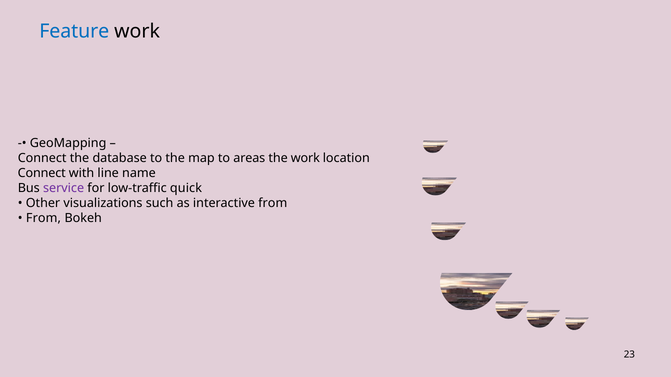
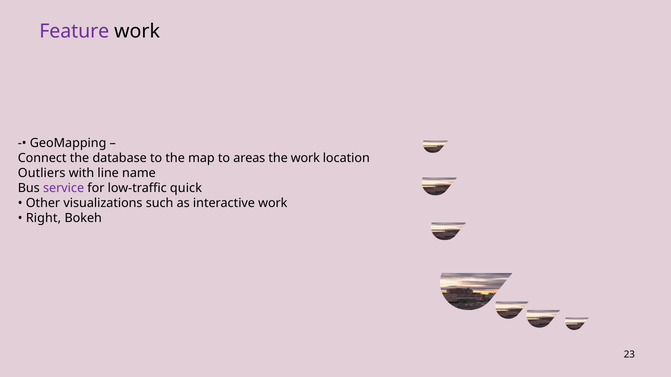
Feature colour: blue -> purple (74, 32)
Connect: Connect -> Outliers (42, 173)
interactive from: from -> work (273, 203)
From: From -> Right (43, 219)
